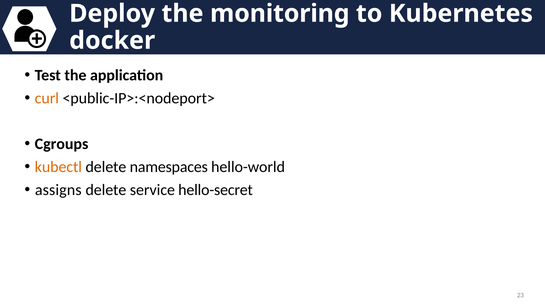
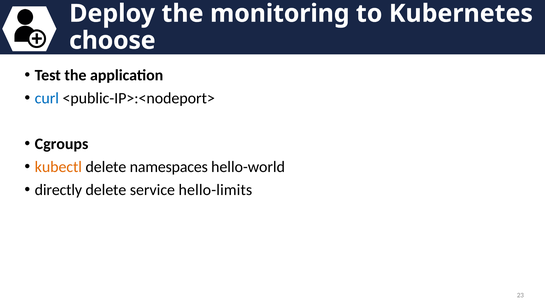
docker: docker -> choose (112, 40)
curl colour: orange -> blue (47, 98)
assigns: assigns -> directly (58, 190)
hello-secret: hello-secret -> hello-limits (215, 190)
